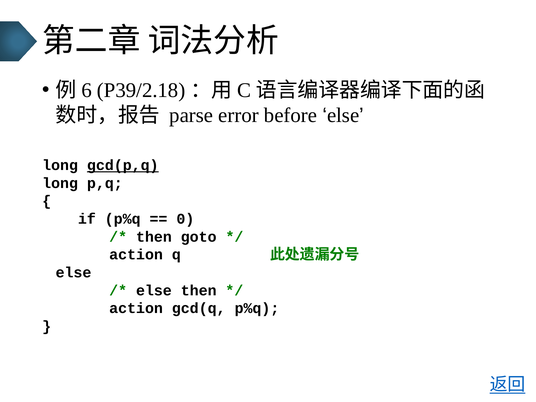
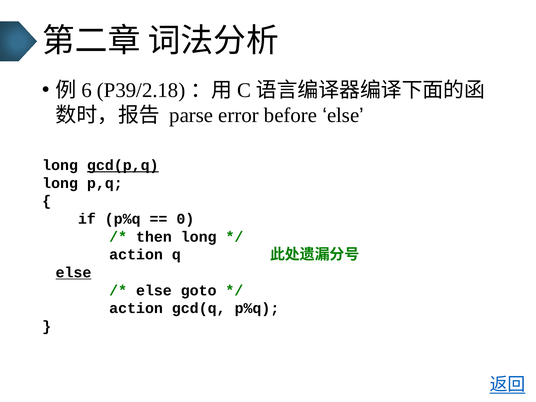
then goto: goto -> long (199, 237)
else underline: none -> present (73, 273)
else then: then -> goto (199, 290)
